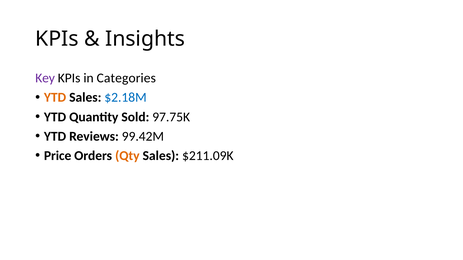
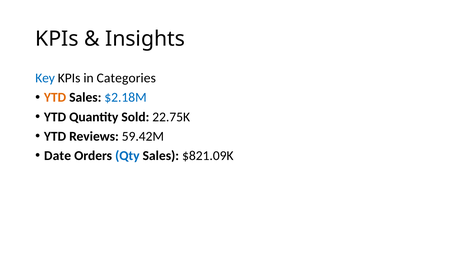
Key colour: purple -> blue (45, 78)
97.75K: 97.75K -> 22.75K (171, 117)
99.42M: 99.42M -> 59.42M (143, 137)
Price: Price -> Date (58, 156)
Qty colour: orange -> blue (127, 156)
$211.09K: $211.09K -> $821.09K (208, 156)
